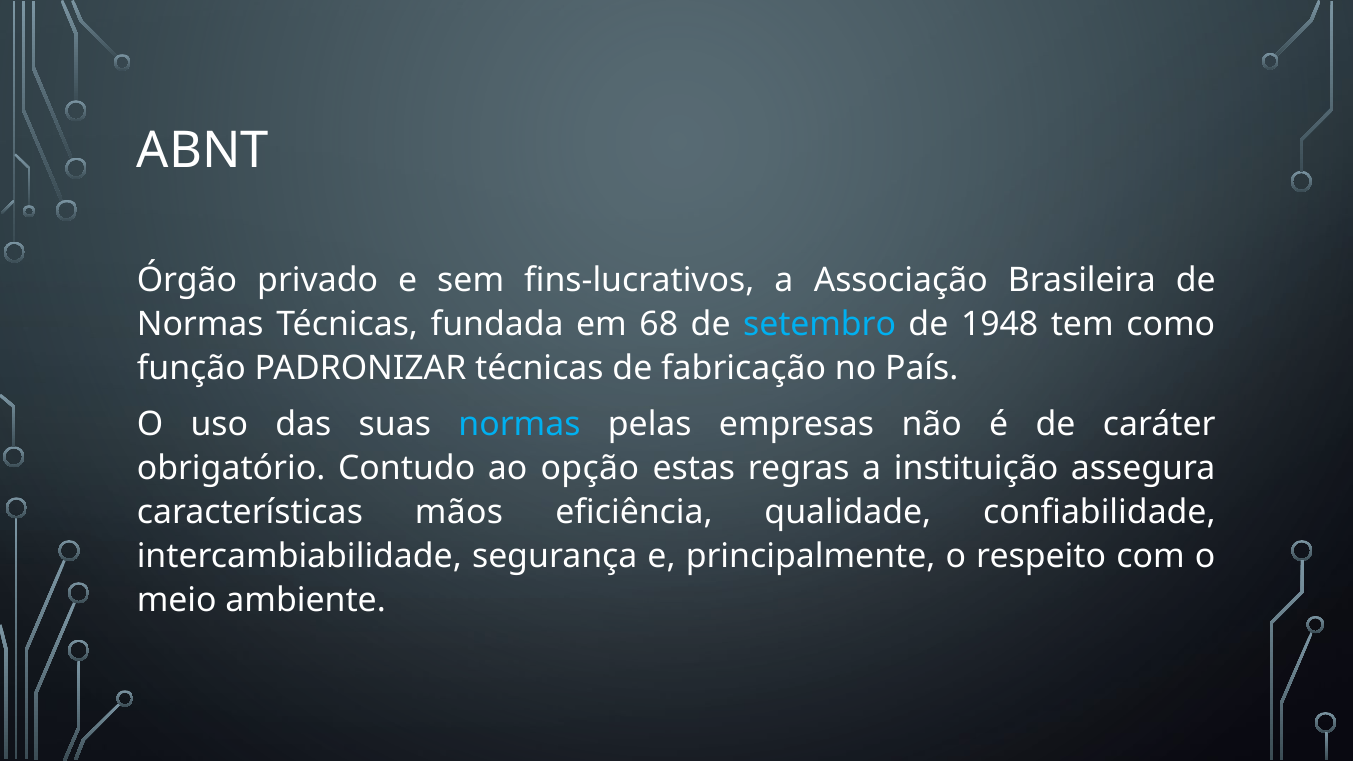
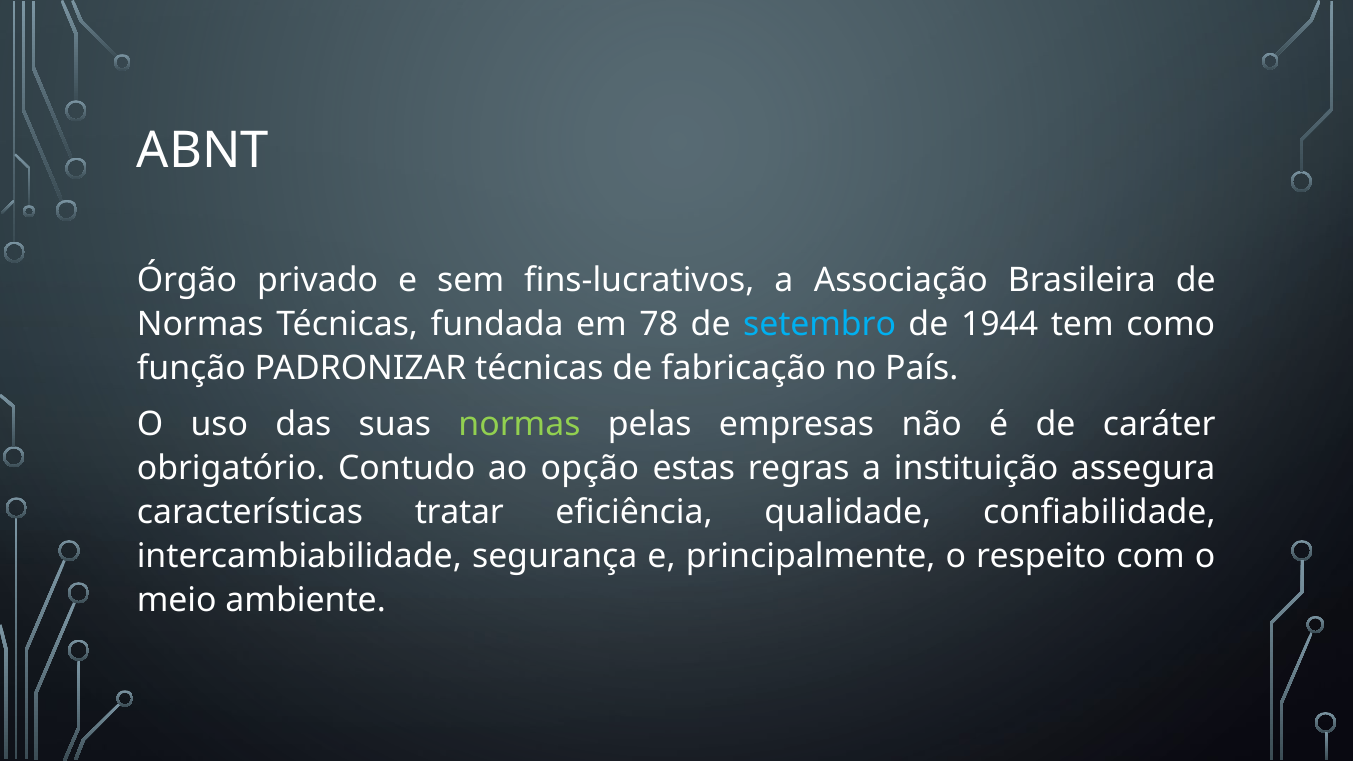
68: 68 -> 78 (659, 324)
1948: 1948 -> 1944 (1000, 324)
normas colour: light blue -> light green (519, 425)
mãos: mãos -> tratar (459, 512)
